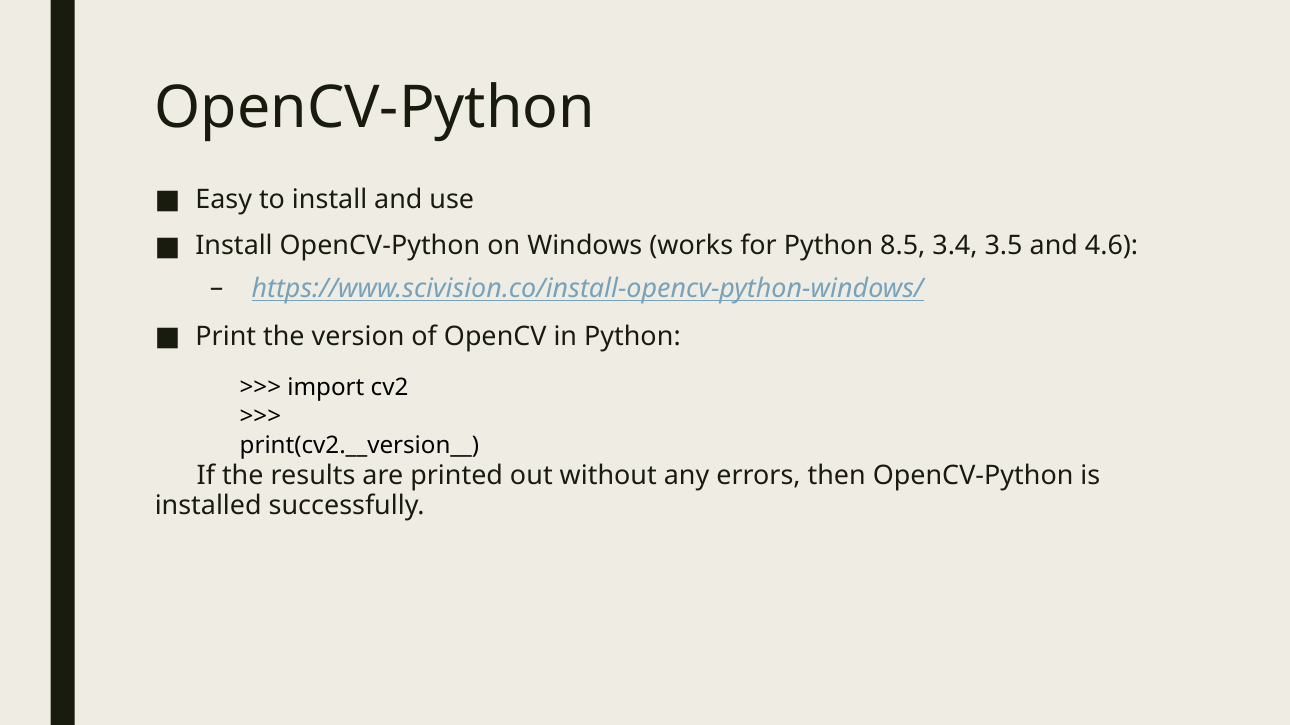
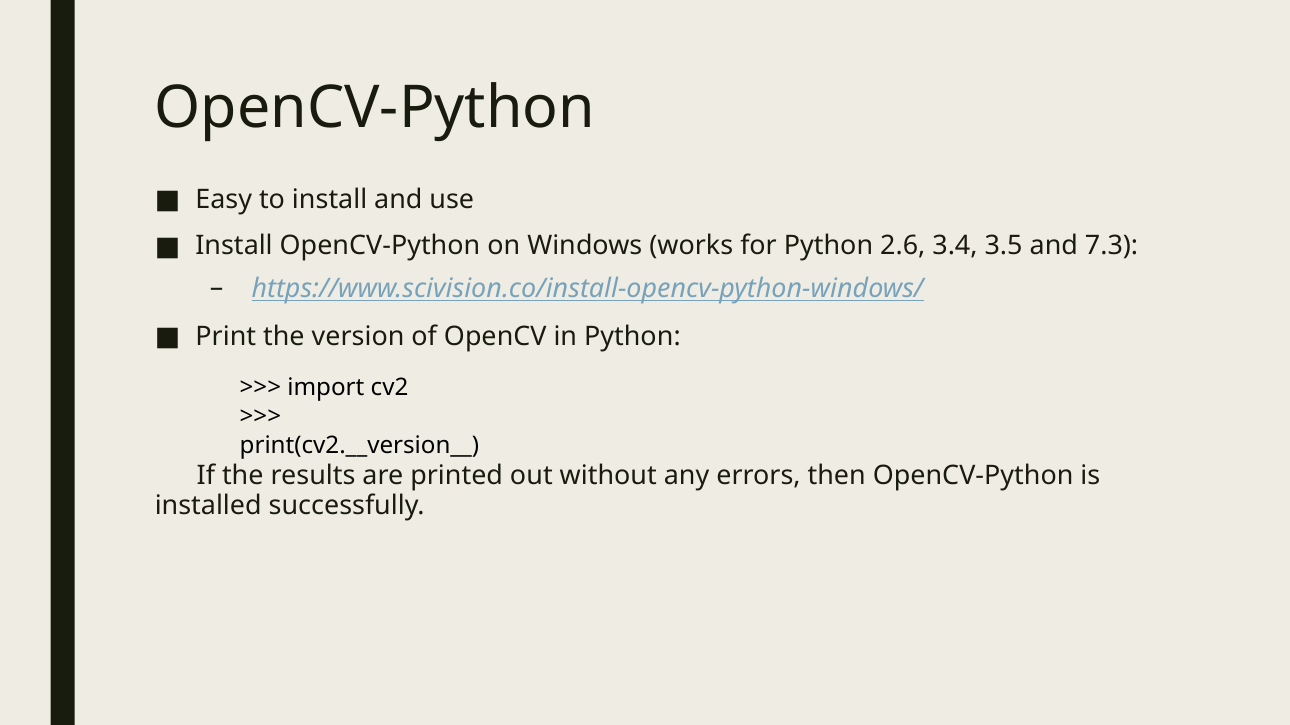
8.5: 8.5 -> 2.6 (903, 246)
4.6: 4.6 -> 7.3 (1112, 246)
